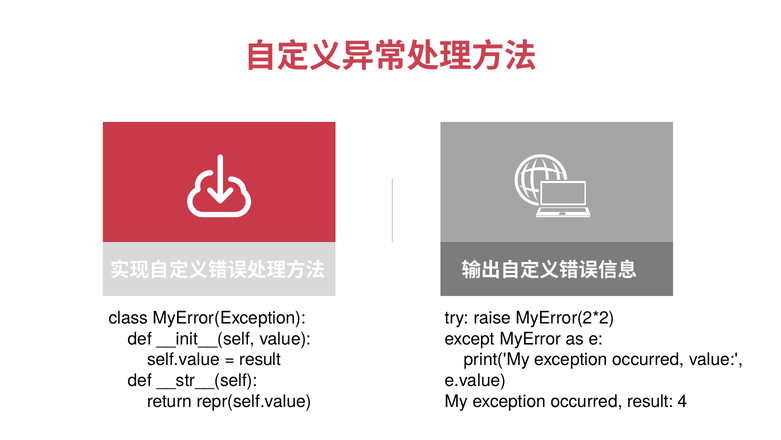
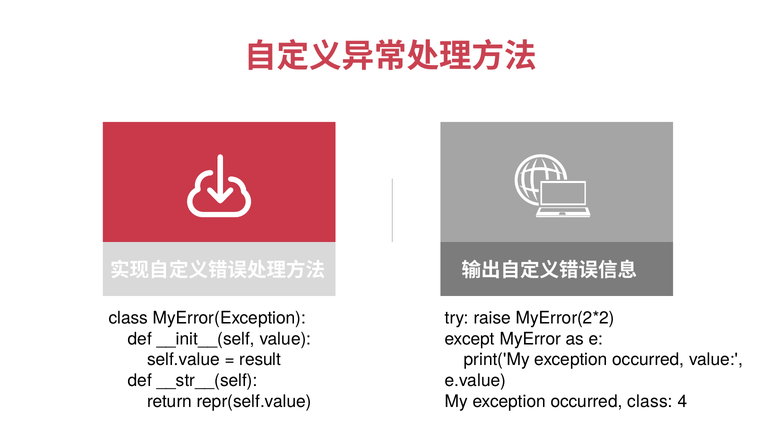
occurred result: result -> class (650, 401)
